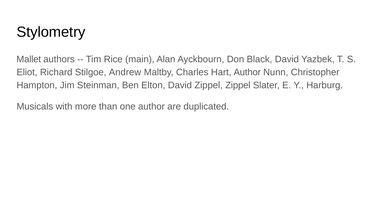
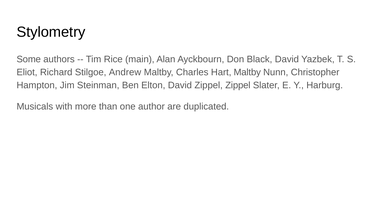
Mallet: Mallet -> Some (29, 59)
Hart Author: Author -> Maltby (247, 72)
